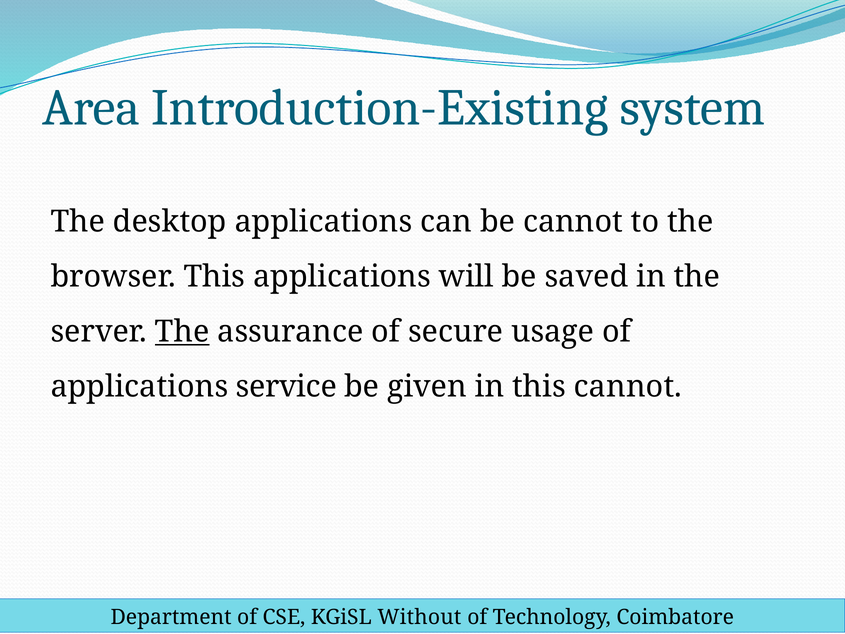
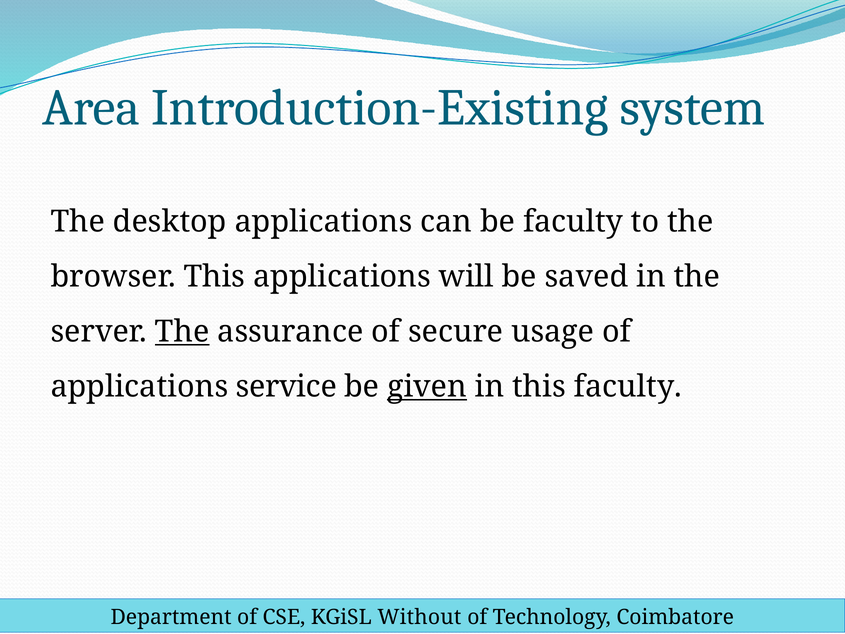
be cannot: cannot -> faculty (573, 222)
given underline: none -> present (427, 386)
this cannot: cannot -> faculty (628, 386)
